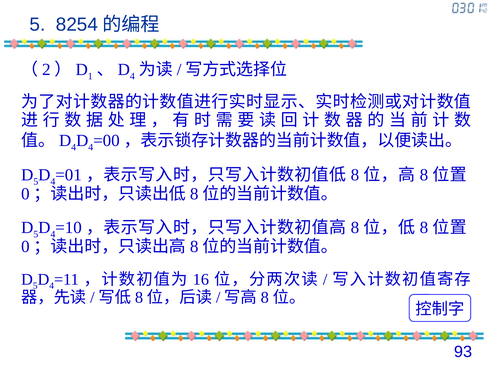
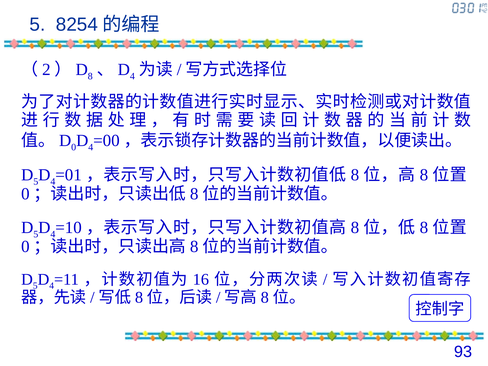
1: 1 -> 8 (90, 76)
4: 4 -> 0 (74, 147)
